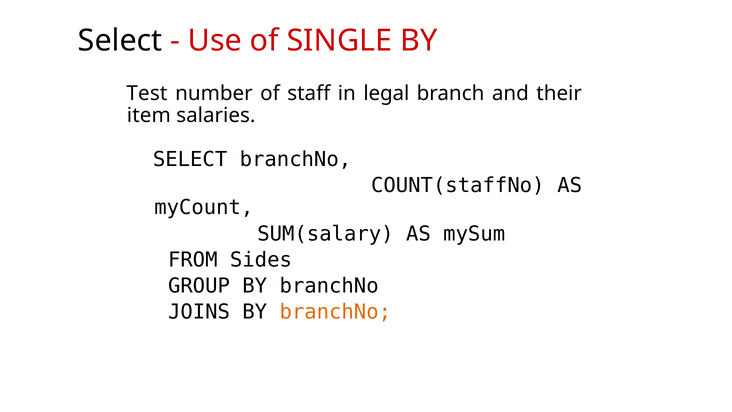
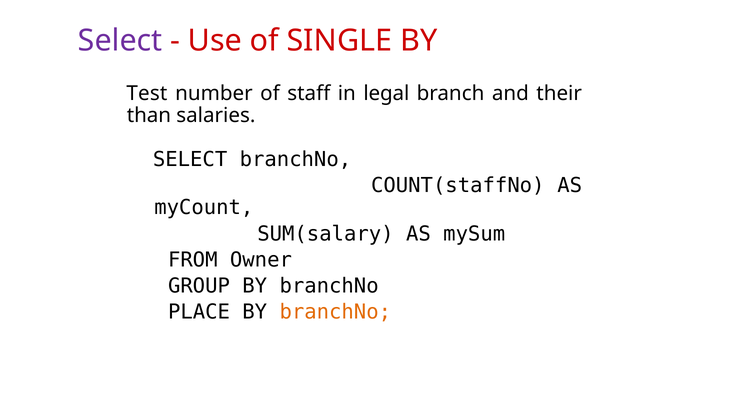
Select colour: black -> purple (120, 41)
item: item -> than (149, 116)
Sides: Sides -> Owner (261, 260)
JOINS: JOINS -> PLACE (199, 312)
